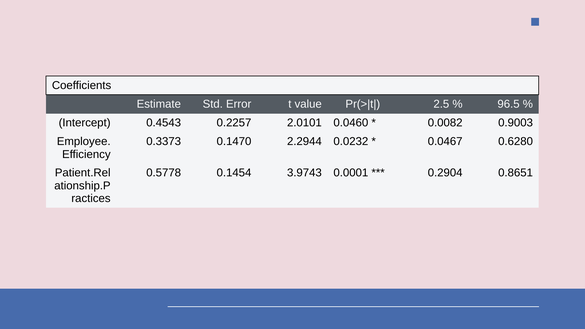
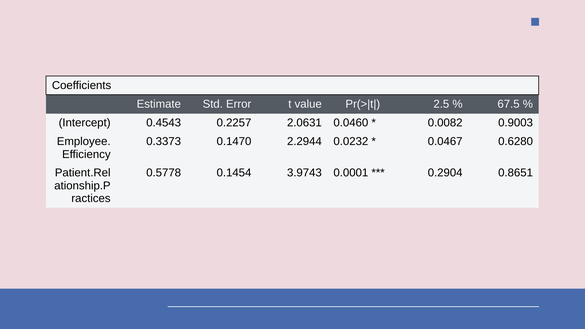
96.5: 96.5 -> 67.5 (509, 104)
2.0101: 2.0101 -> 2.0631 (304, 123)
